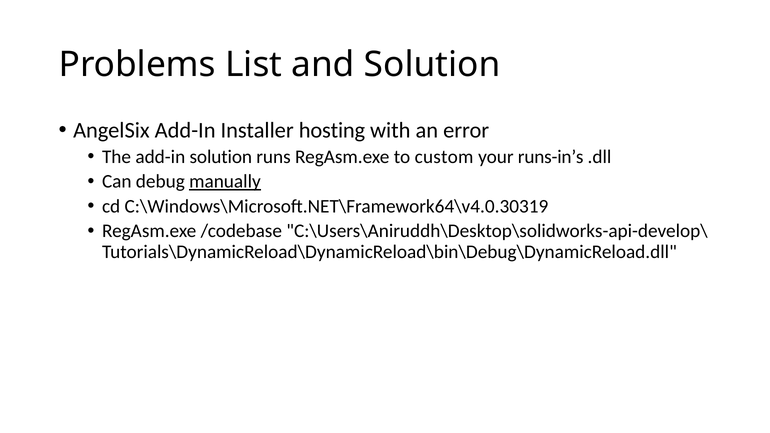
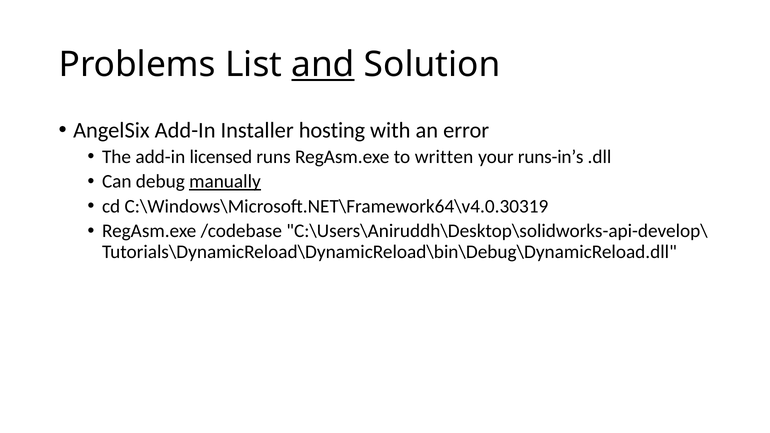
and underline: none -> present (323, 65)
add-in solution: solution -> licensed (221, 157)
custom: custom -> written (444, 157)
